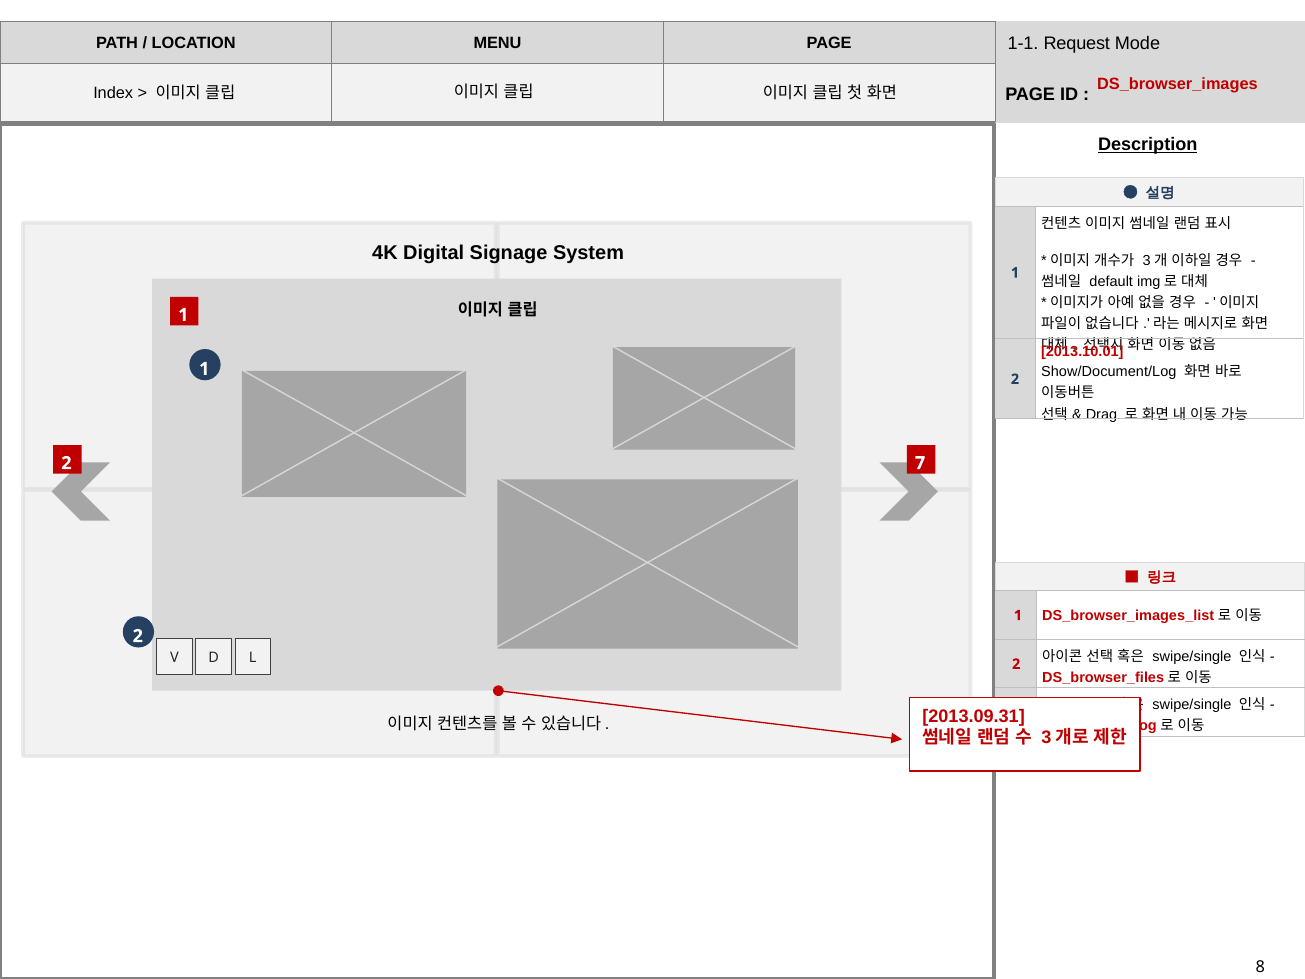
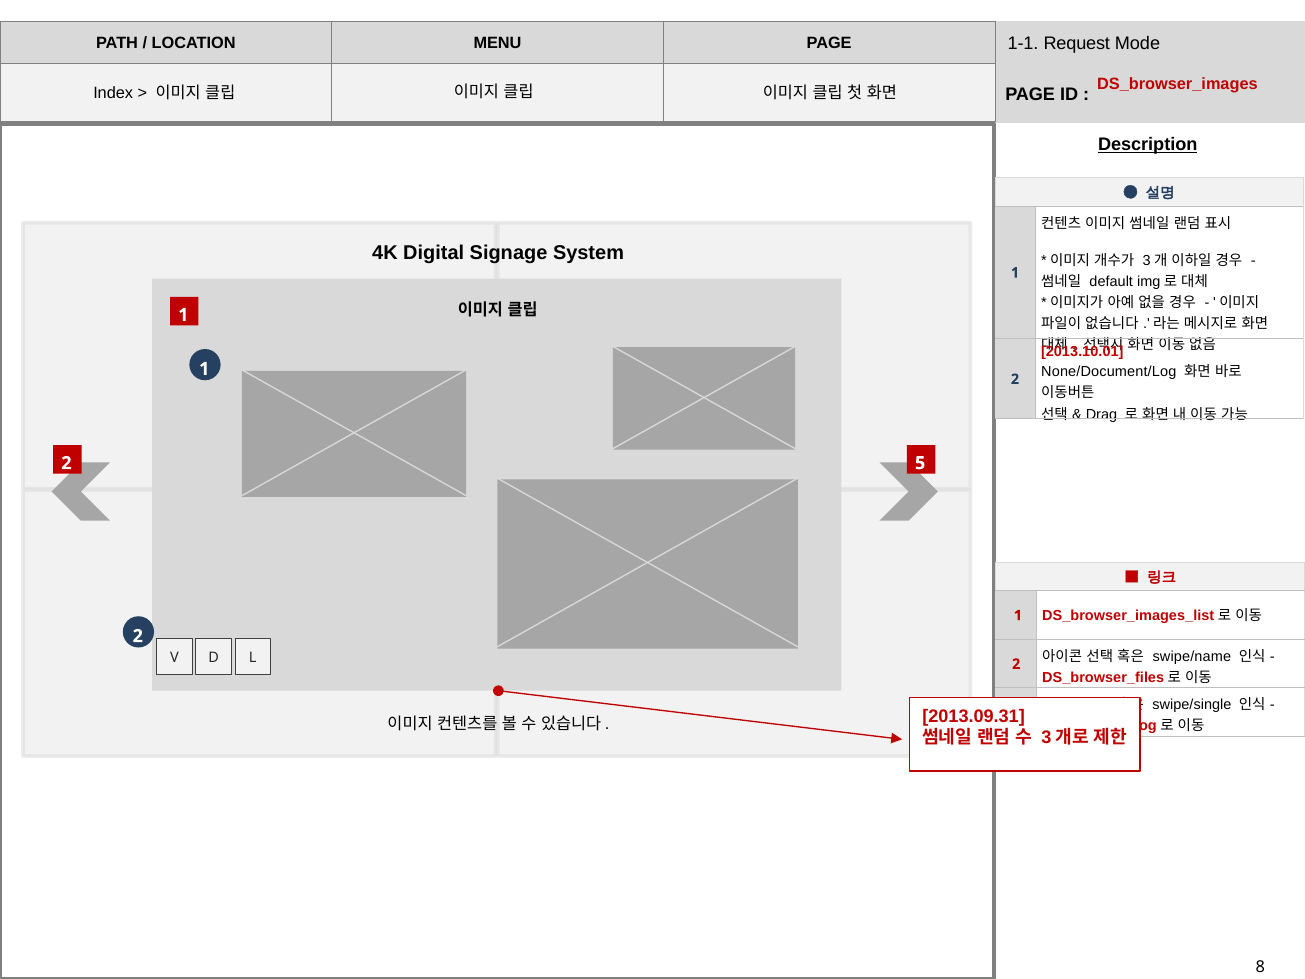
Show/Document/Log: Show/Document/Log -> None/Document/Log (1109, 372)
7: 7 -> 5 (920, 463)
swipe/single: swipe/single -> swipe/name (1192, 656)
